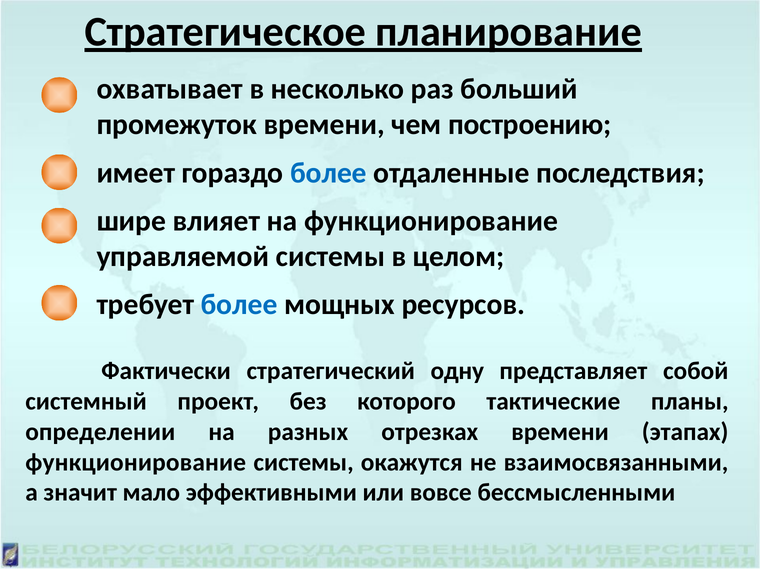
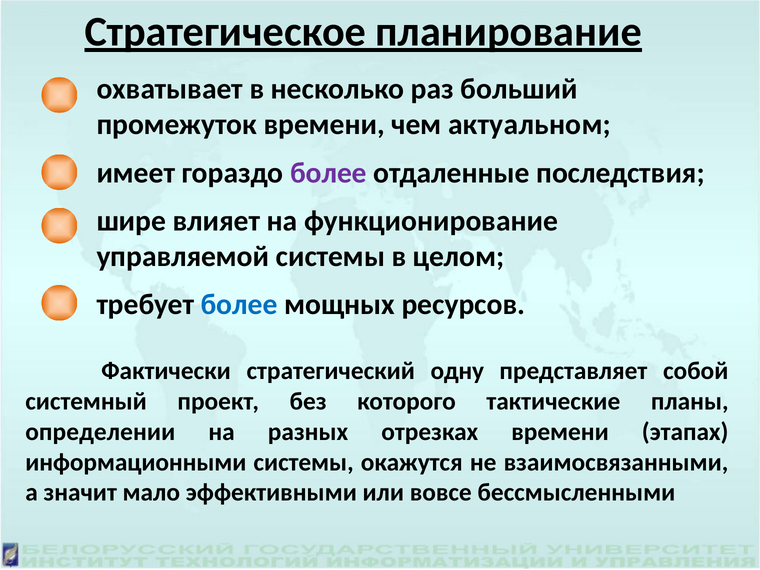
построению: построению -> актуальном (530, 125)
более colour: blue -> purple (328, 173)
функционирование: функционирование -> информационными (136, 462)
